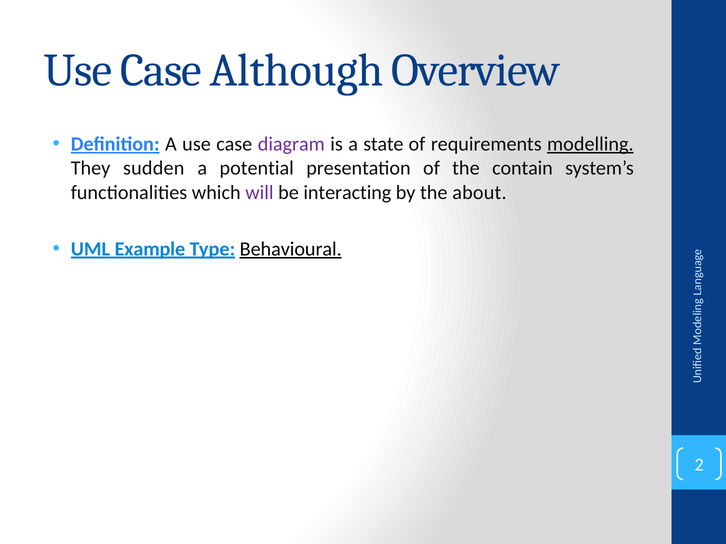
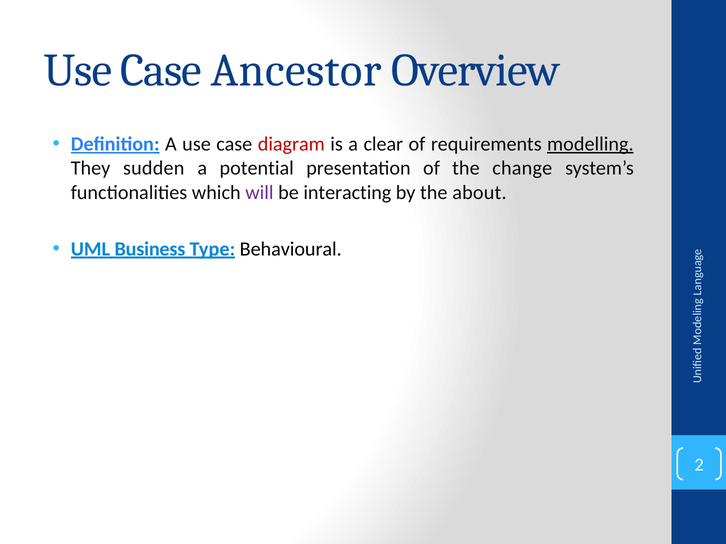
Although: Although -> Ancestor (296, 70)
diagram colour: purple -> red (291, 144)
state: state -> clear (383, 144)
contain: contain -> change (522, 168)
Example: Example -> Business (150, 249)
Behavioural underline: present -> none (291, 249)
